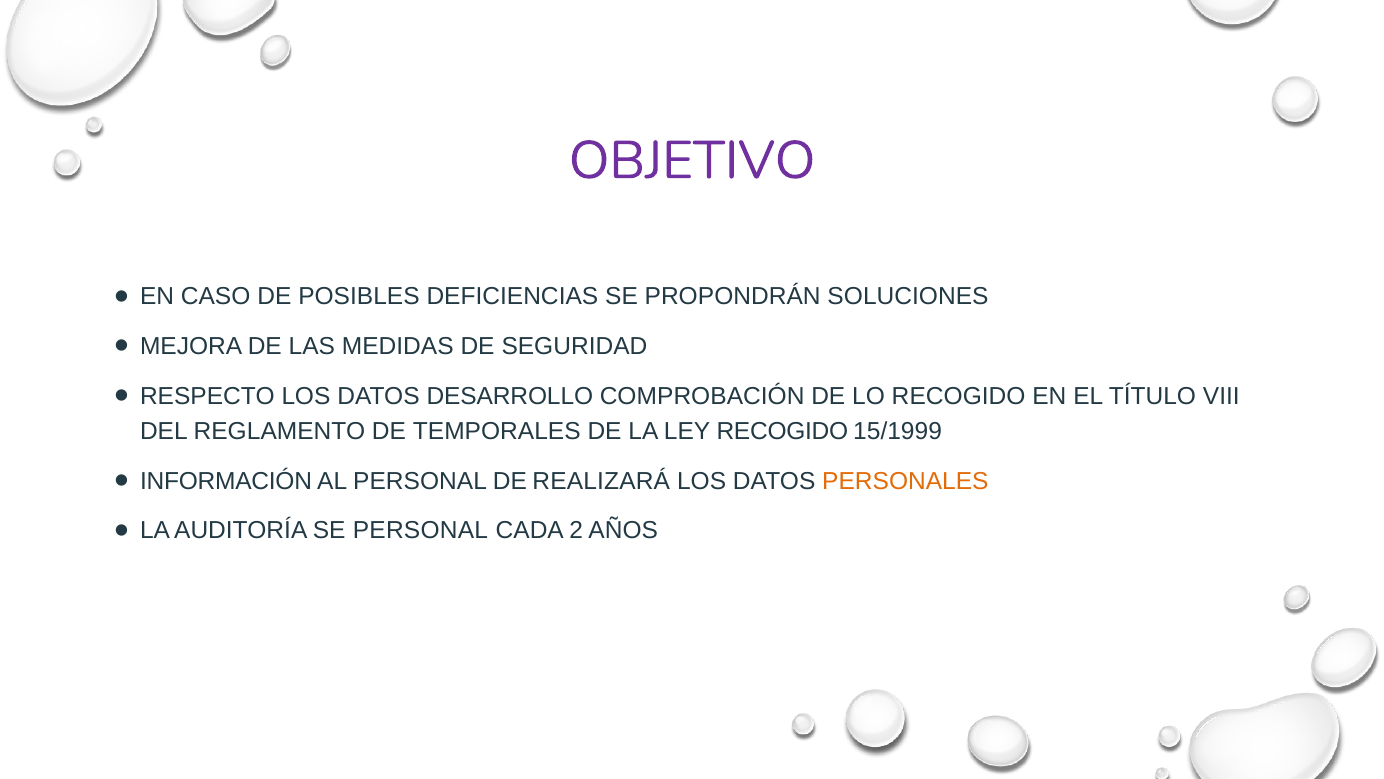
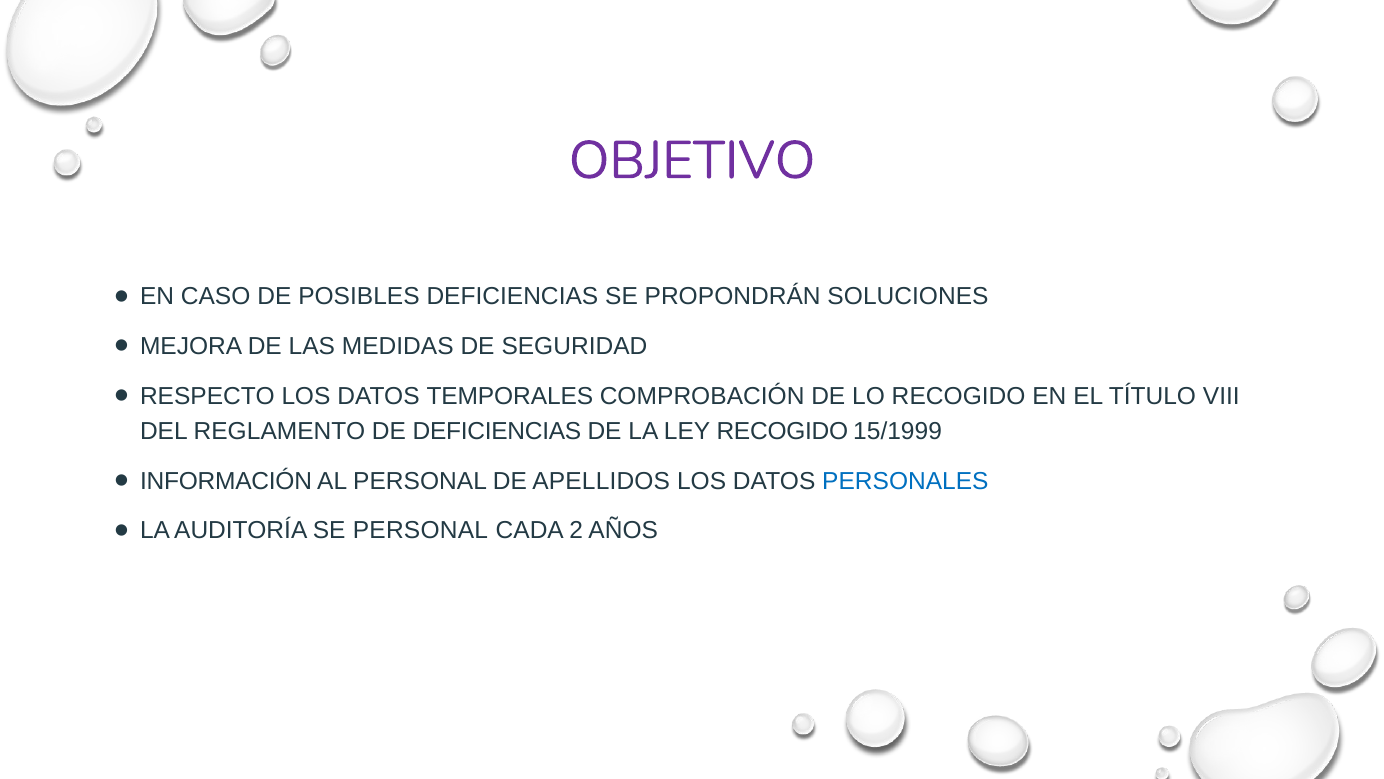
DESARROLLO: DESARROLLO -> TEMPORALES (510, 396)
DE TEMPORALES: TEMPORALES -> DEFICIENCIAS (497, 431)
REALIZARÁ: REALIZARÁ -> APELLIDOS (601, 481)
PERSONALES colour: orange -> blue (905, 481)
